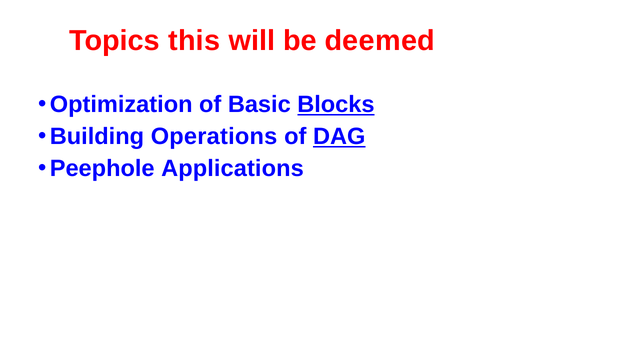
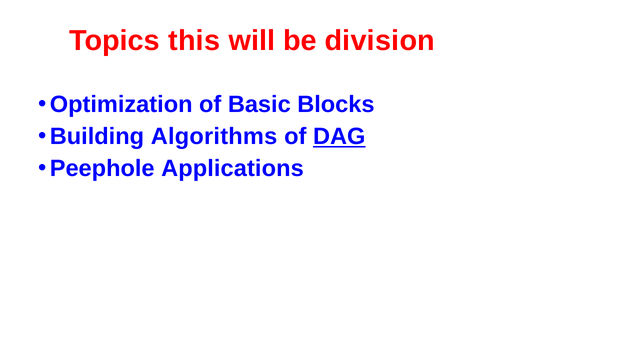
deemed: deemed -> division (380, 41)
Blocks underline: present -> none (336, 104)
Operations: Operations -> Algorithms (214, 136)
